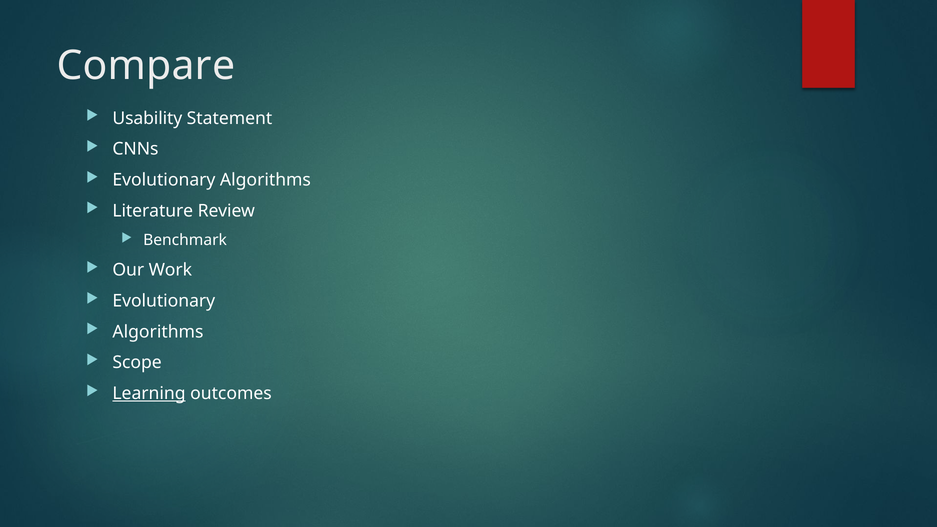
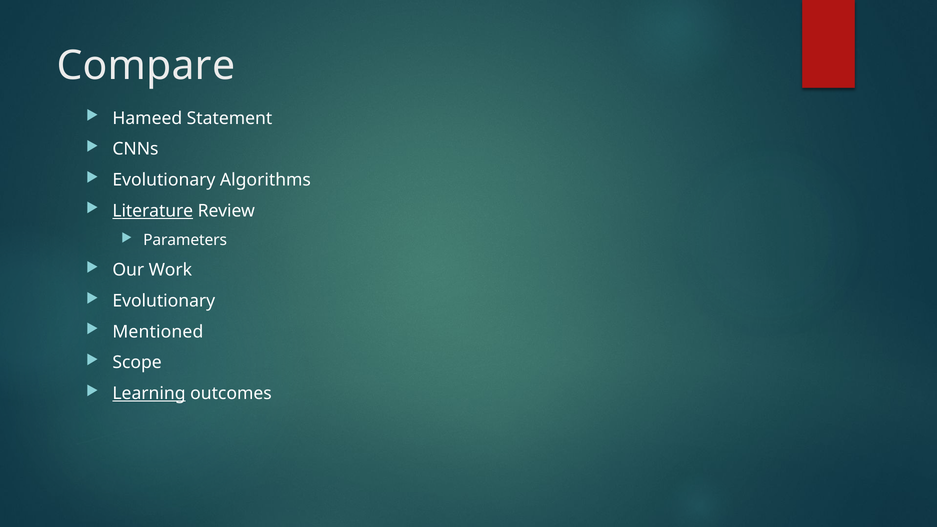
Usability: Usability -> Hameed (147, 118)
Literature underline: none -> present (153, 211)
Benchmark: Benchmark -> Parameters (185, 240)
Algorithms: Algorithms -> Mentioned (158, 332)
